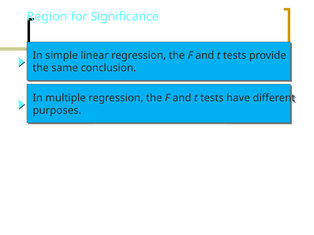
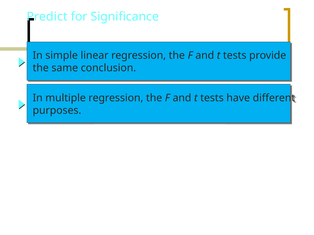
Region: Region -> Predict (47, 17)
